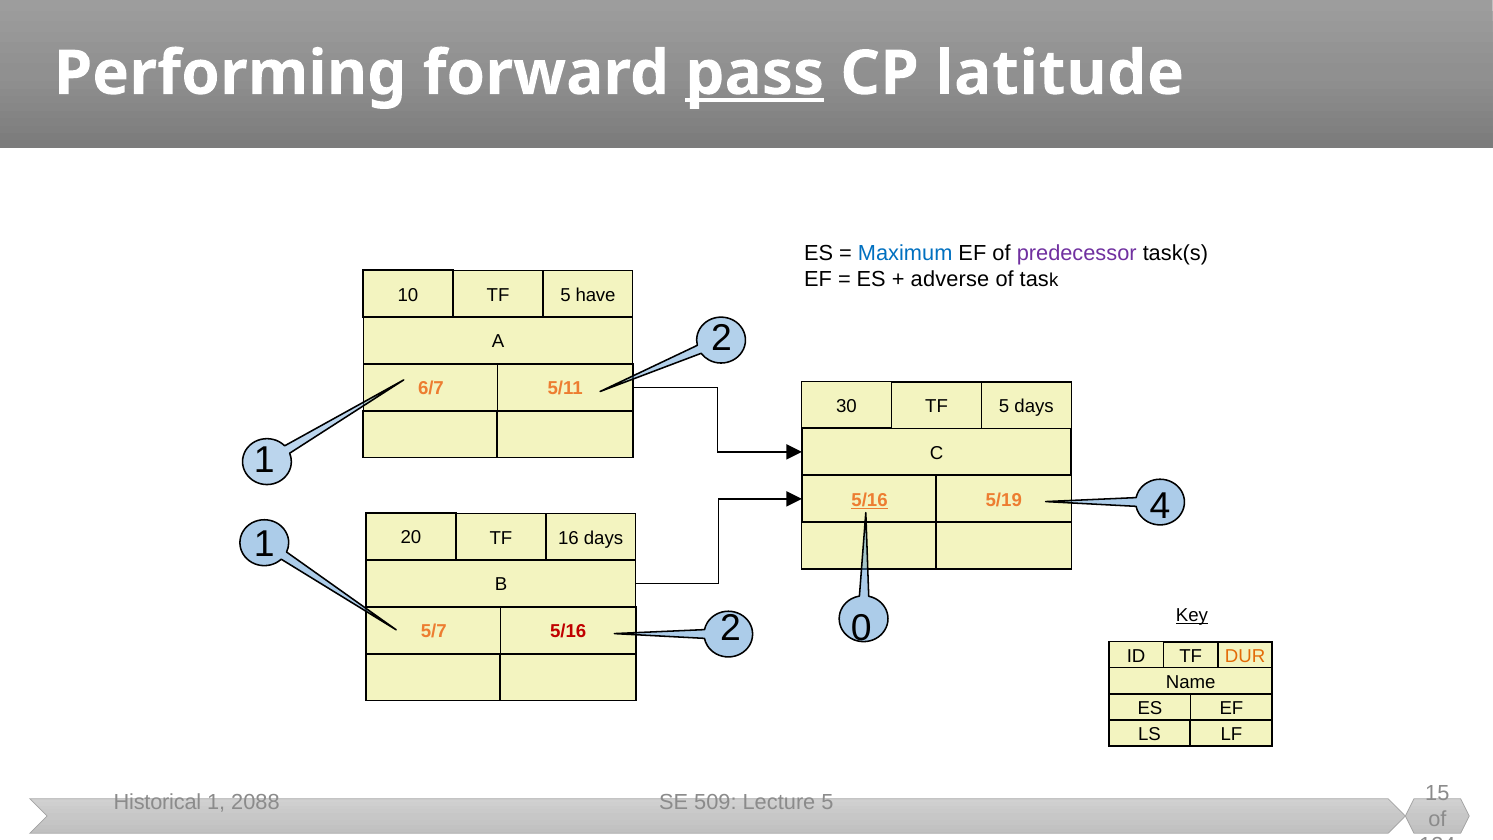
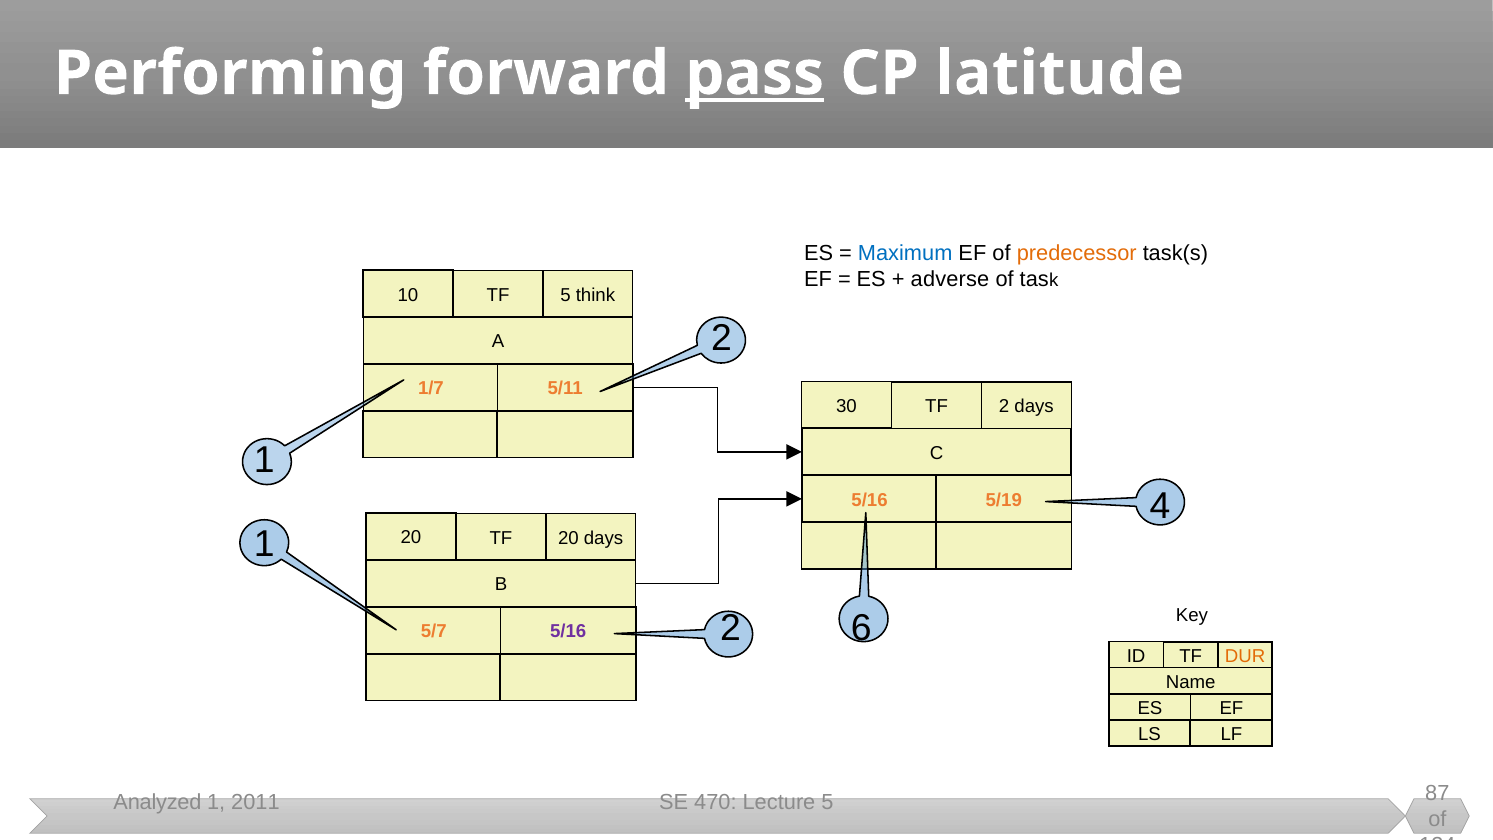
predecessor colour: purple -> orange (1077, 253)
have: have -> think (595, 295)
6/7: 6/7 -> 1/7 (431, 389)
30 TF 5: 5 -> 2 (1004, 406)
5/16 underline: present -> none (870, 500)
TF 16: 16 -> 20 (568, 538)
Key underline: present -> none (1192, 615)
0: 0 -> 6 (861, 628)
5/16 colour: red -> purple (568, 631)
Historical: Historical -> Analyzed (157, 802)
2088: 2088 -> 2011 (255, 802)
509: 509 -> 470 (715, 802)
15: 15 -> 87 (1437, 793)
